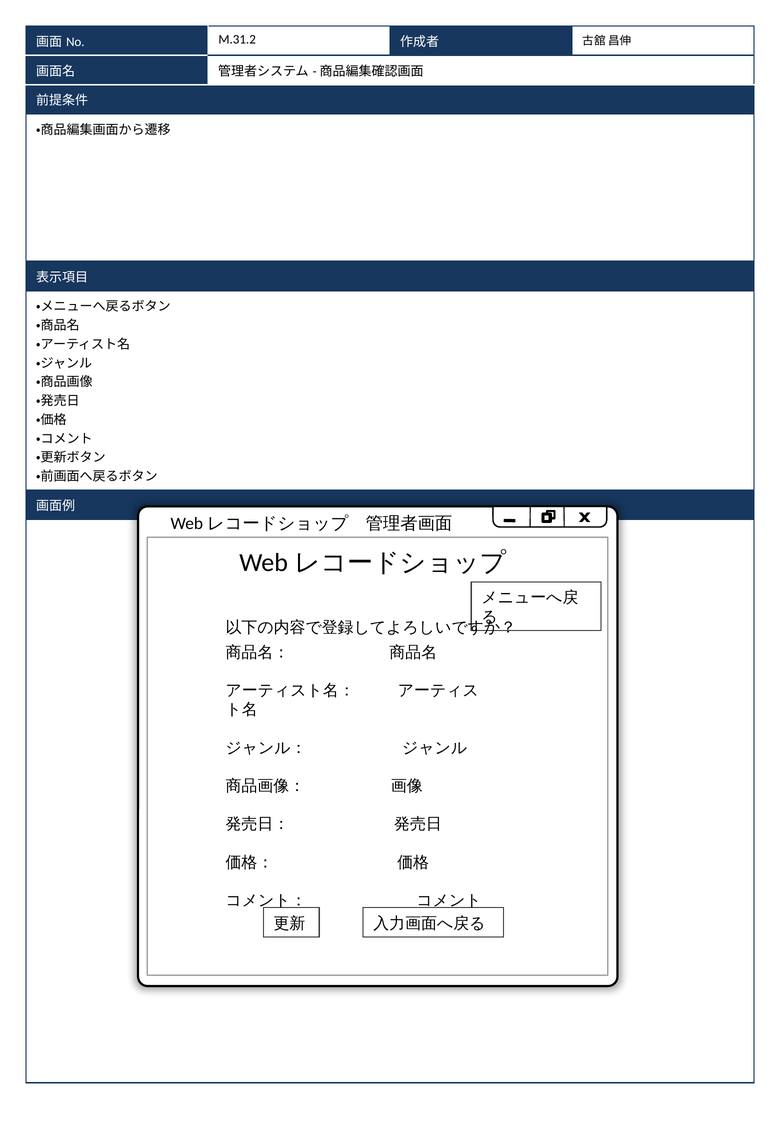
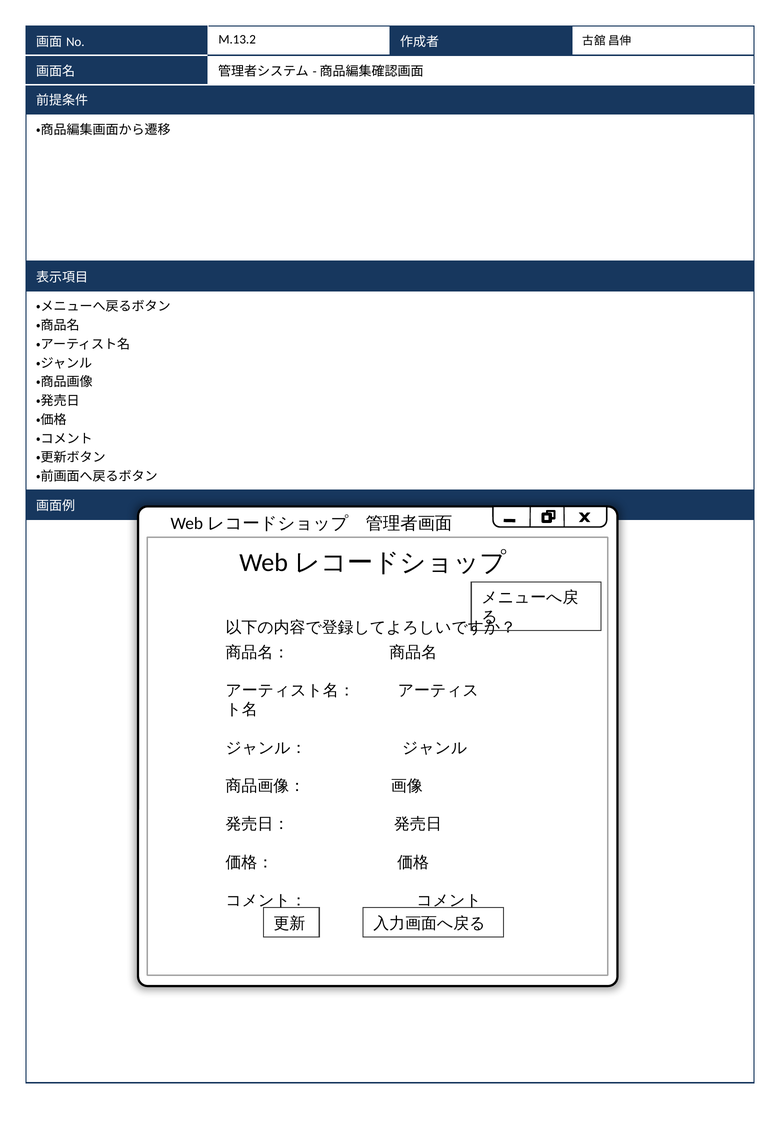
M.31.2: M.31.2 -> M.13.2 (237, 39)
